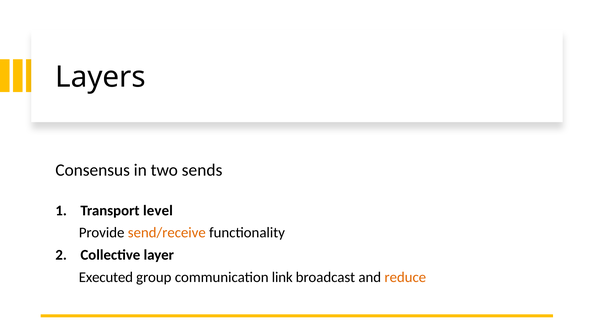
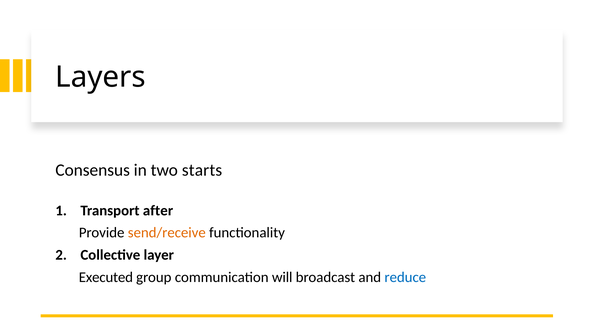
sends: sends -> starts (202, 170)
level: level -> after (158, 211)
link: link -> will (282, 277)
reduce colour: orange -> blue (405, 277)
